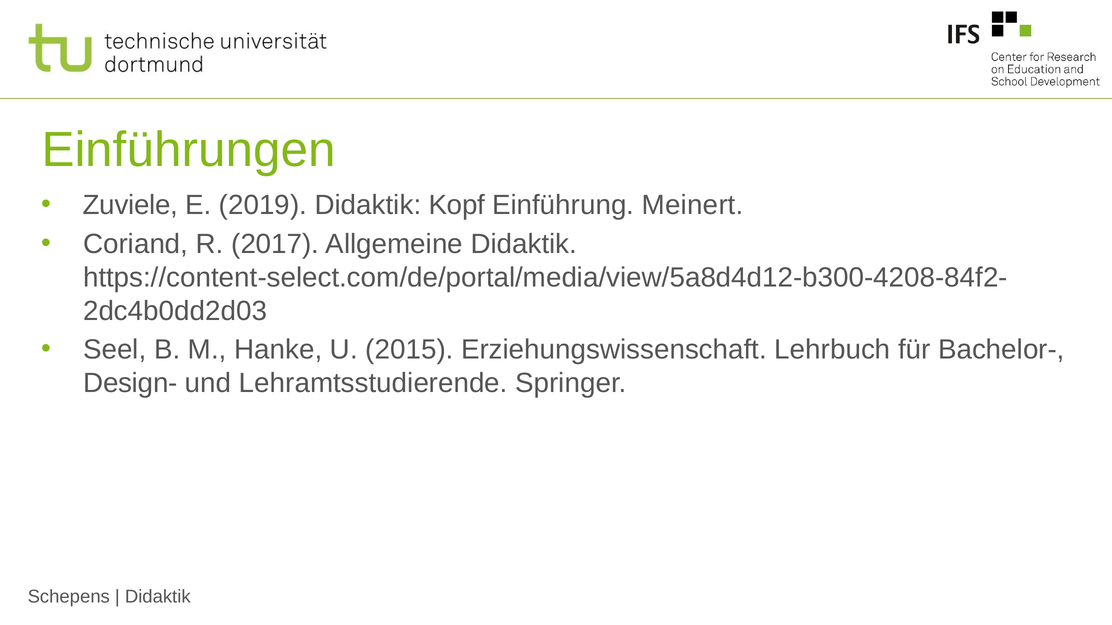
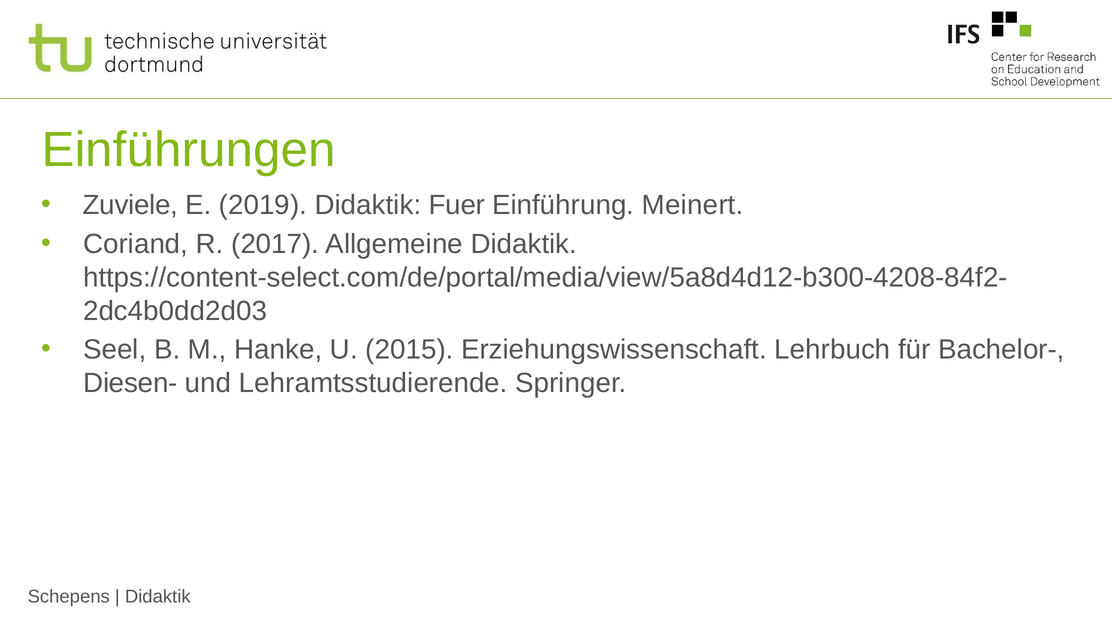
Kopf: Kopf -> Fuer (457, 205)
Design-: Design- -> Diesen- (130, 383)
